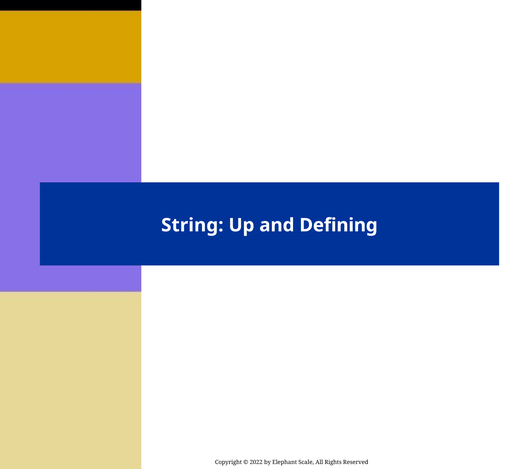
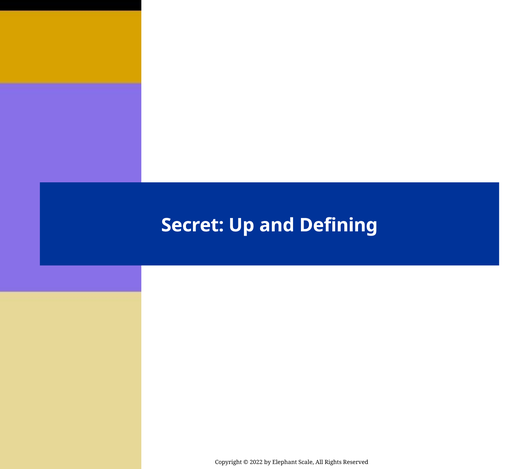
String: String -> Secret (192, 225)
